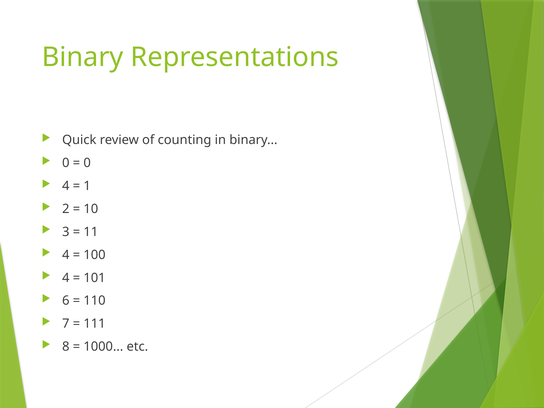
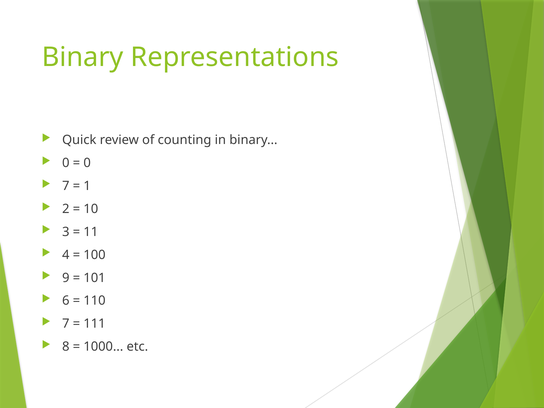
4: 4 -> 7 (66, 186)
4: 4 -> 9 (66, 278)
